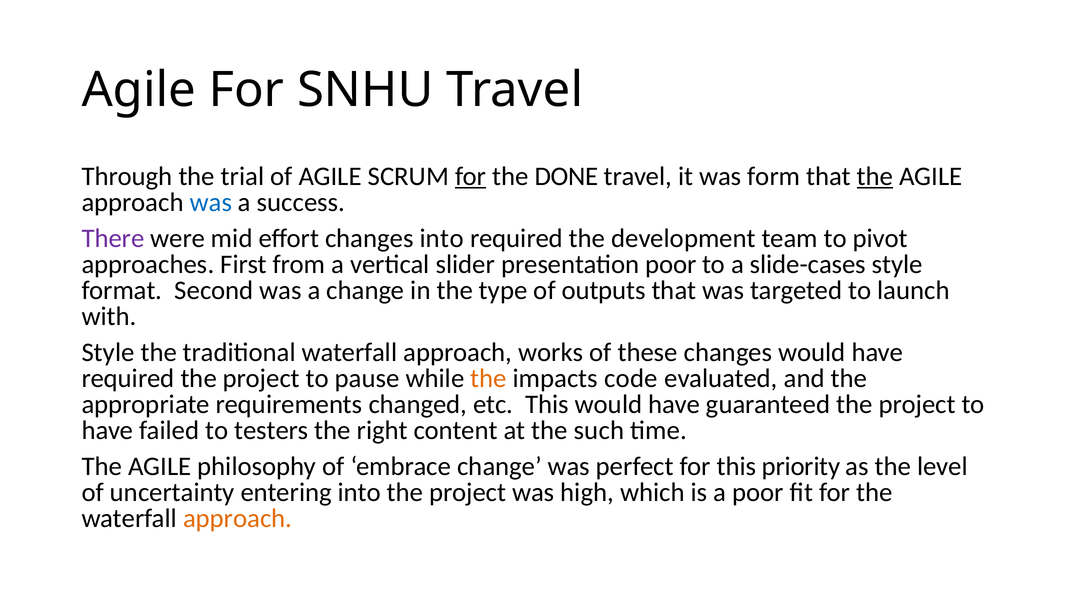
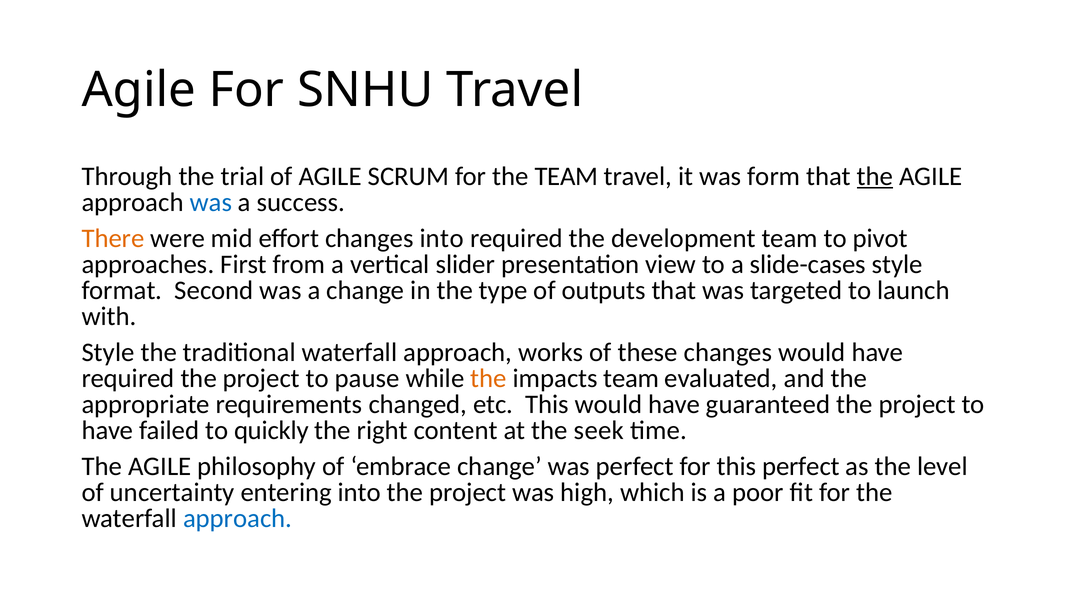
for underline: present -> none (471, 176)
the DONE: DONE -> TEAM (566, 176)
There colour: purple -> orange (113, 238)
presentation poor: poor -> view (671, 264)
impacts code: code -> team (631, 379)
testers: testers -> quickly (271, 431)
such: such -> seek (599, 431)
this priority: priority -> perfect (801, 467)
approach colour: orange -> blue (238, 519)
